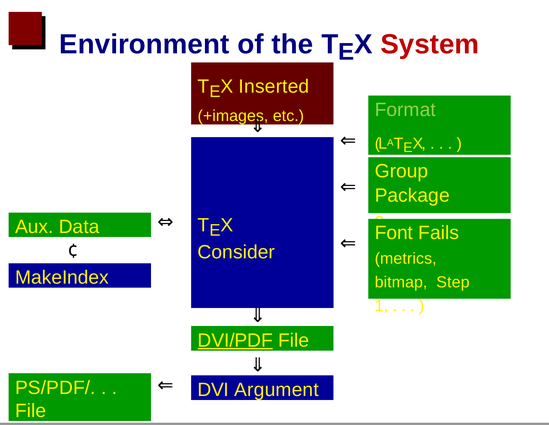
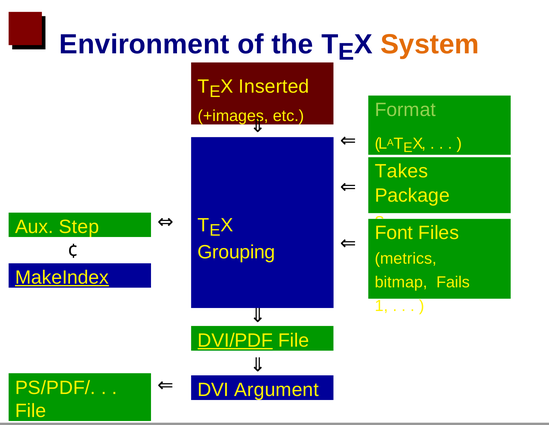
System colour: red -> orange (430, 44)
Group: Group -> Takes (401, 171)
Data: Data -> Step (79, 227)
Fails: Fails -> Files (439, 233)
Consider: Consider -> Grouping (236, 252)
MakeIndex underline: none -> present (62, 278)
Step: Step -> Fails (453, 282)
